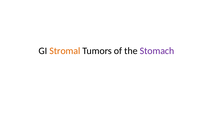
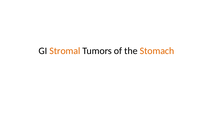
Stomach colour: purple -> orange (157, 51)
